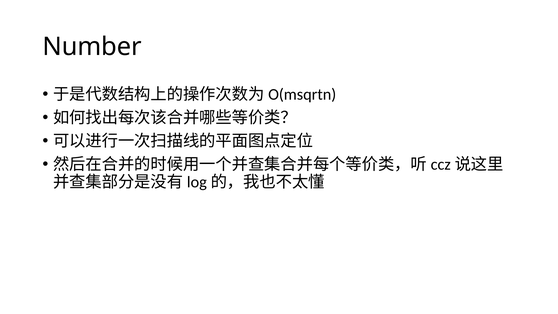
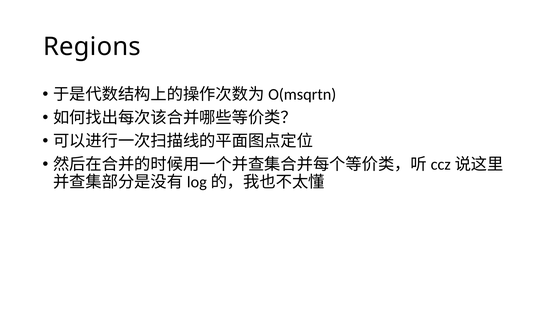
Number: Number -> Regions (92, 47)
